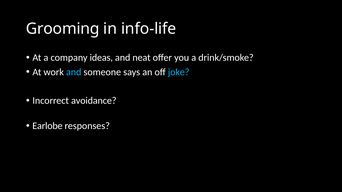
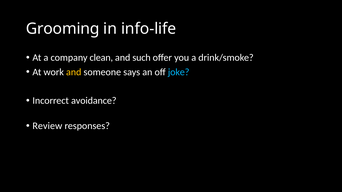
ideas: ideas -> clean (101, 58)
neat: neat -> such (142, 58)
and colour: light blue -> yellow (74, 72)
Earlobe: Earlobe -> Review (47, 126)
